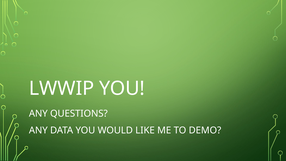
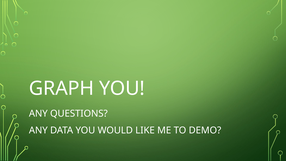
LWWIP: LWWIP -> GRAPH (62, 88)
